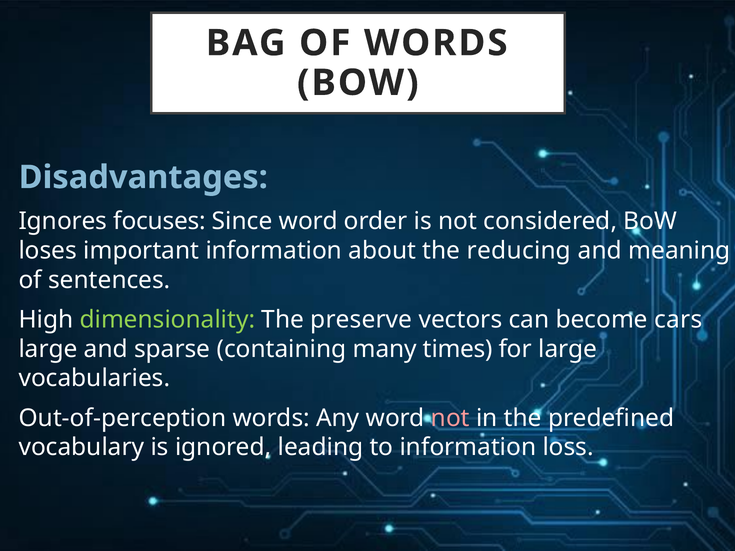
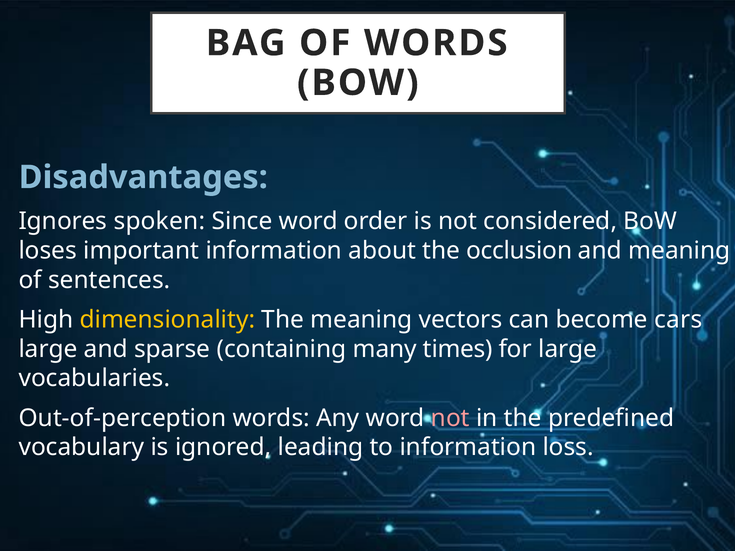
focuses: focuses -> spoken (159, 221)
reducing: reducing -> occlusion (519, 251)
dimensionality colour: light green -> yellow (167, 320)
The preserve: preserve -> meaning (361, 320)
